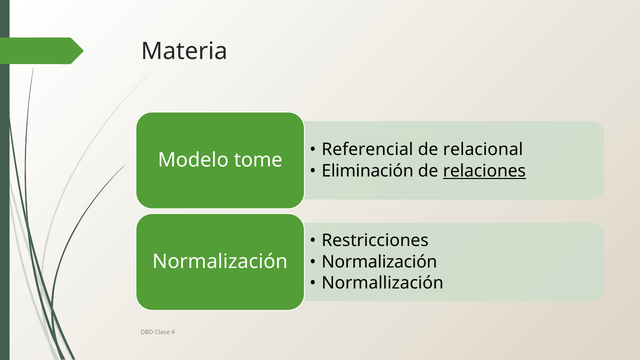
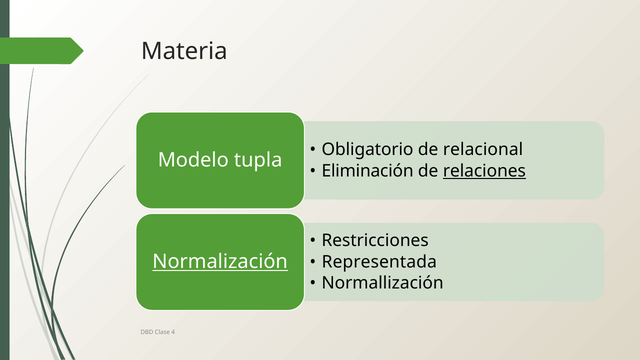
Referencial: Referencial -> Obligatorio (368, 150)
tome: tome -> tupla (258, 160)
Normalización underline: none -> present (220, 262)
Normalización: Normalización -> Representada (379, 262)
